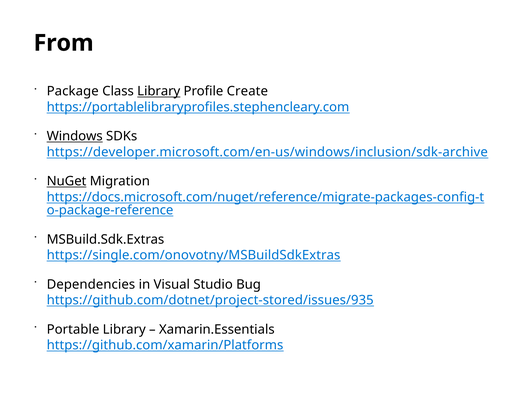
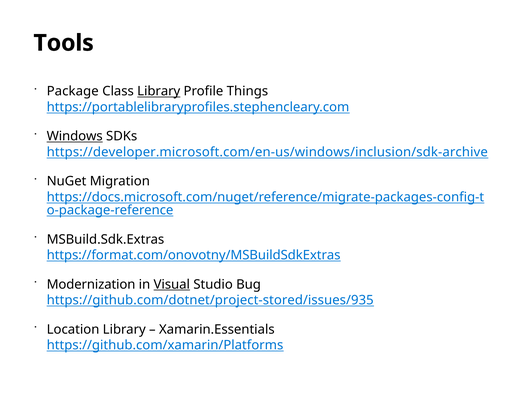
From: From -> Tools (64, 43)
Create: Create -> Things (247, 91)
NuGet underline: present -> none (67, 181)
https://single.com/onovotny/MSBuildSdkExtras: https://single.com/onovotny/MSBuildSdkExtras -> https://format.com/onovotny/MSBuildSdkExtras (194, 255)
Dependencies: Dependencies -> Modernization (91, 284)
Visual underline: none -> present (172, 284)
Portable: Portable -> Location (73, 329)
